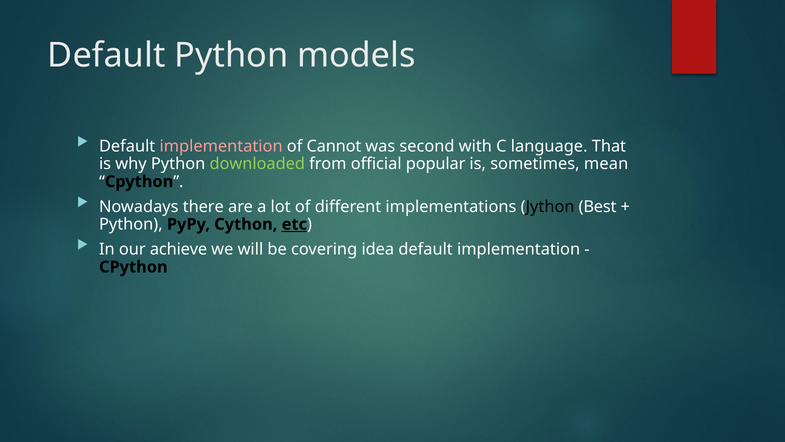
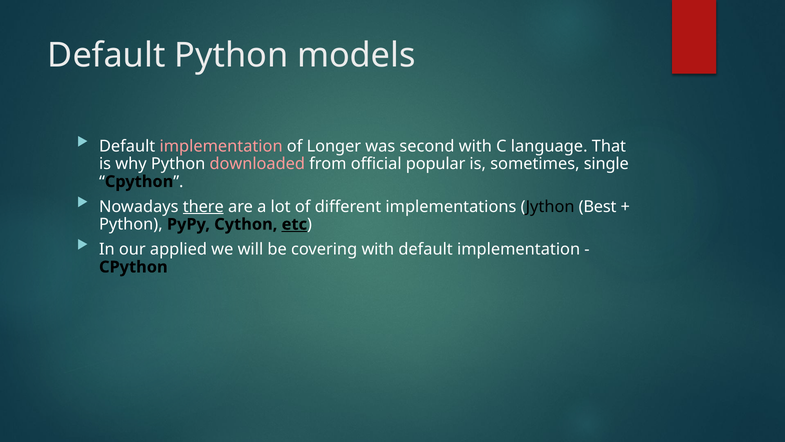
Cannot: Cannot -> Longer (334, 146)
downloaded colour: light green -> pink (257, 164)
mean: mean -> single (606, 164)
there underline: none -> present (203, 206)
achieve: achieve -> applied (178, 249)
covering idea: idea -> with (378, 249)
